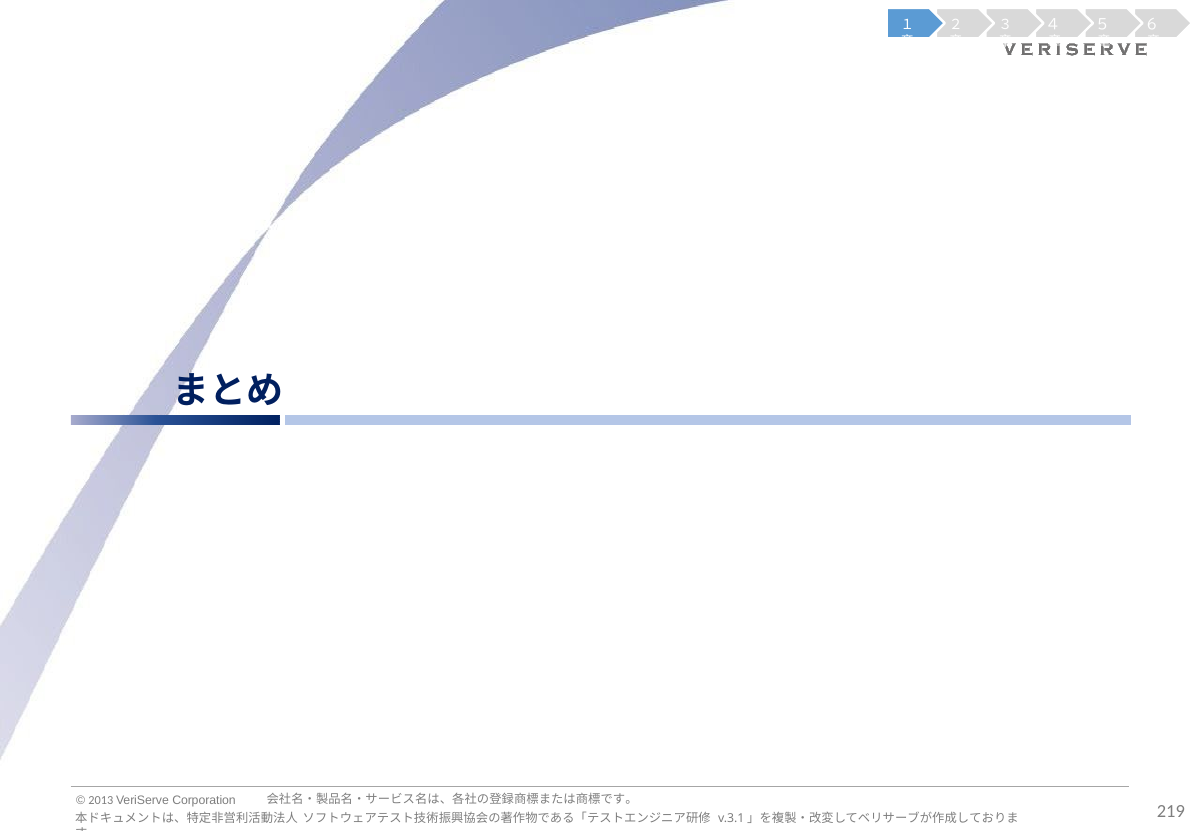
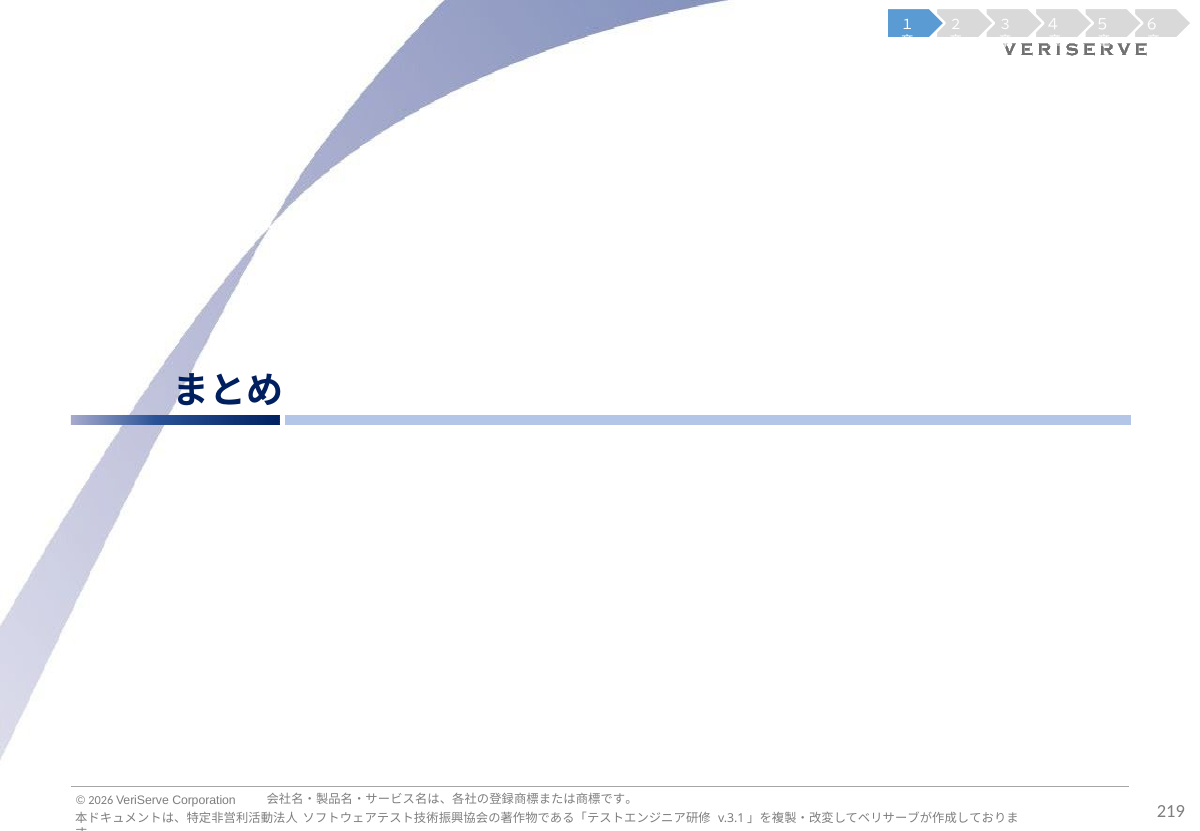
2013: 2013 -> 2026 (101, 800)
